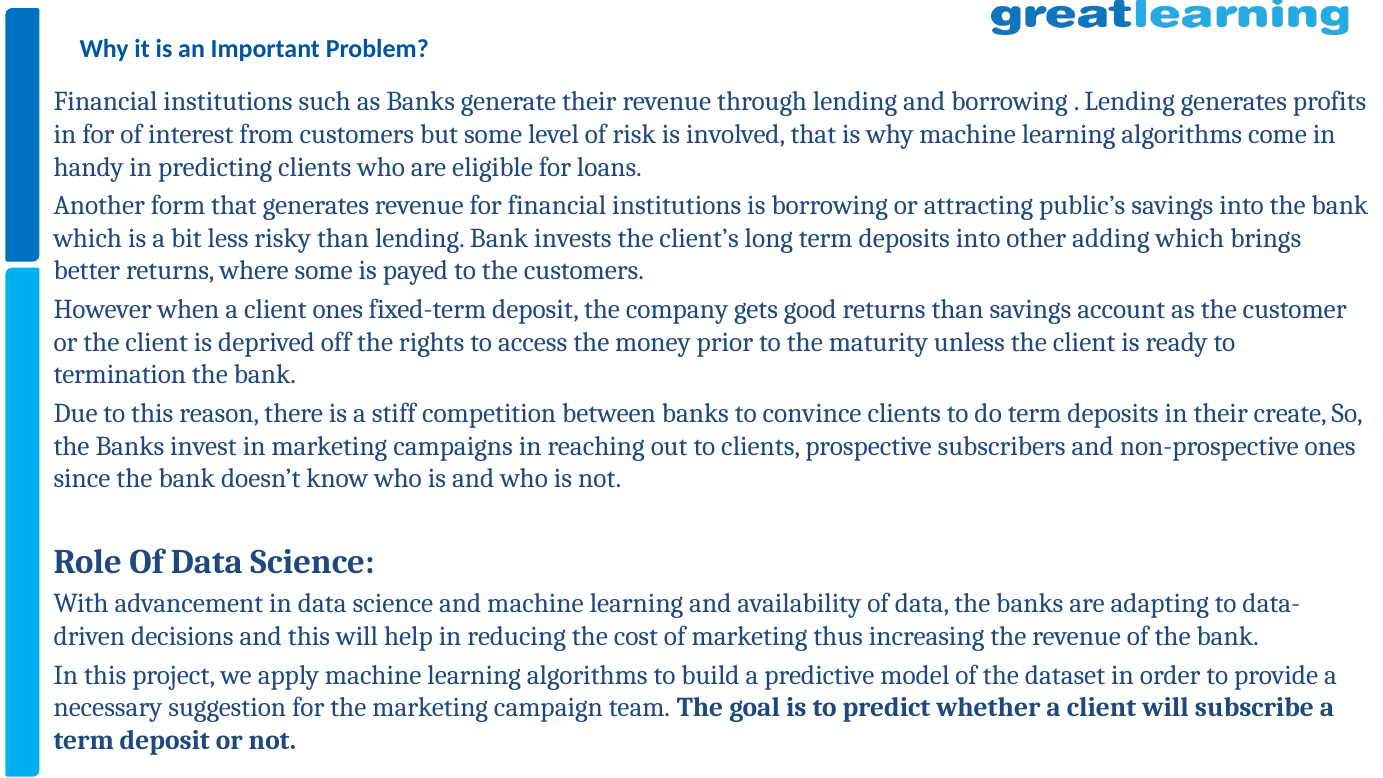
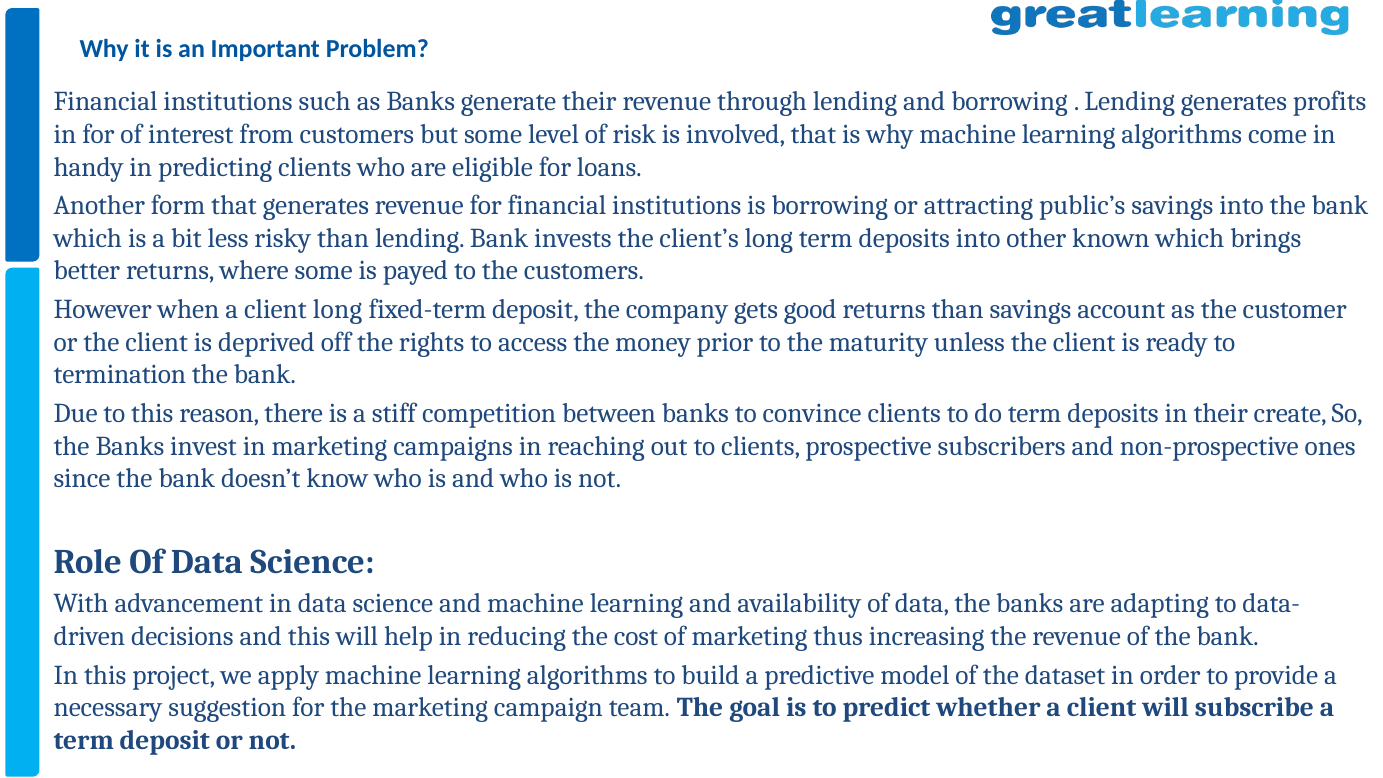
adding: adding -> known (1111, 238)
client ones: ones -> long (338, 309)
